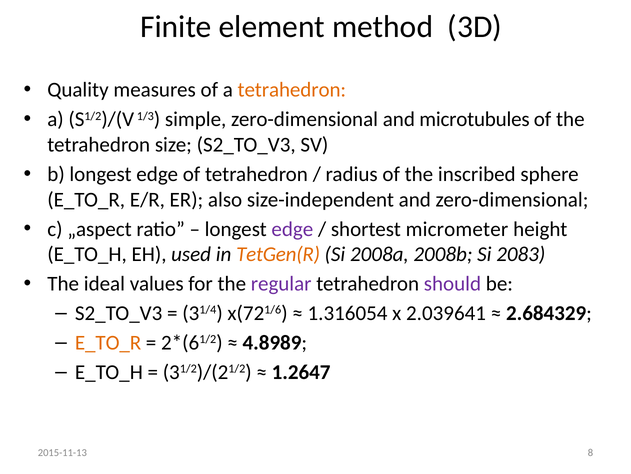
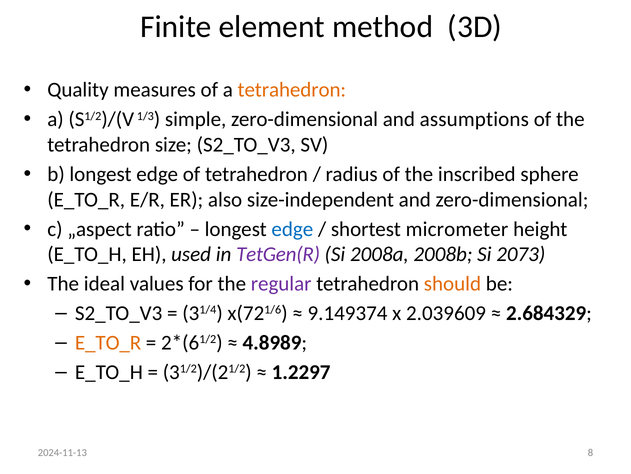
microtubules: microtubules -> assumptions (474, 119)
edge colour: purple -> blue (292, 229)
TetGen(R colour: orange -> purple (278, 254)
2083: 2083 -> 2073 (521, 254)
should colour: purple -> orange (452, 283)
1.316054: 1.316054 -> 9.149374 (348, 313)
2.039641: 2.039641 -> 2.039609 (446, 313)
1.2647: 1.2647 -> 1.2297 (301, 372)
2015-11-13: 2015-11-13 -> 2024-11-13 (62, 452)
